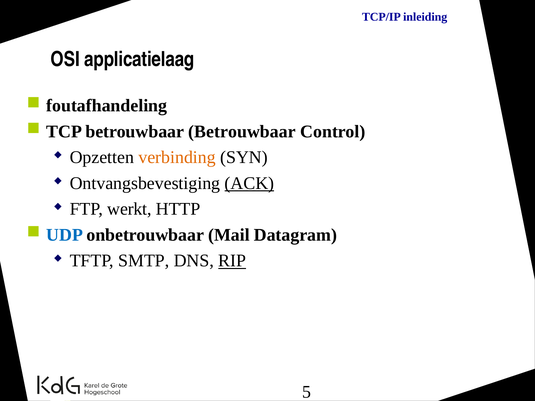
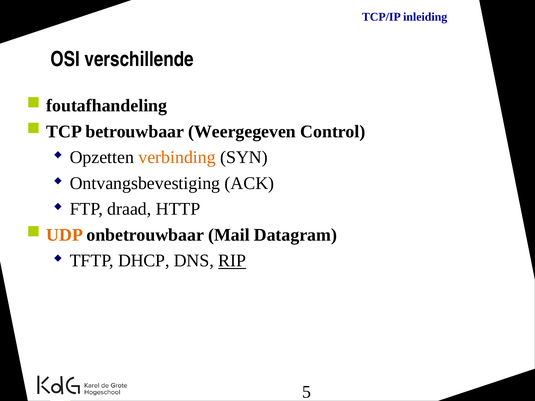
applicatielaag: applicatielaag -> verschillende (139, 59)
betrouwbaar Betrouwbaar: Betrouwbaar -> Weergegeven (242, 132)
ACK underline: present -> none (249, 183)
werkt: werkt -> draad (129, 209)
UDP colour: blue -> orange (65, 235)
SMTP: SMTP -> DHCP (144, 261)
